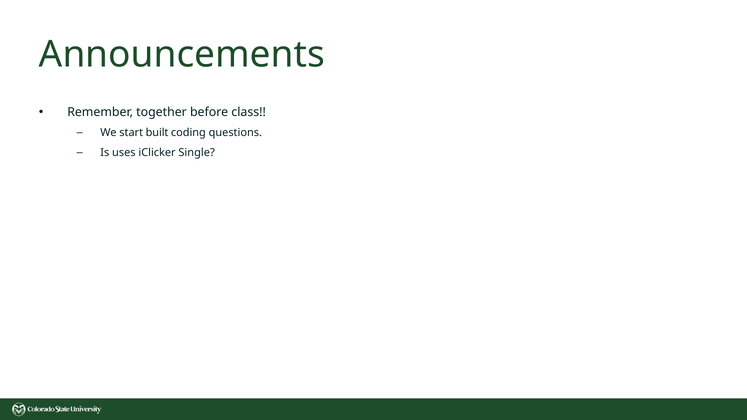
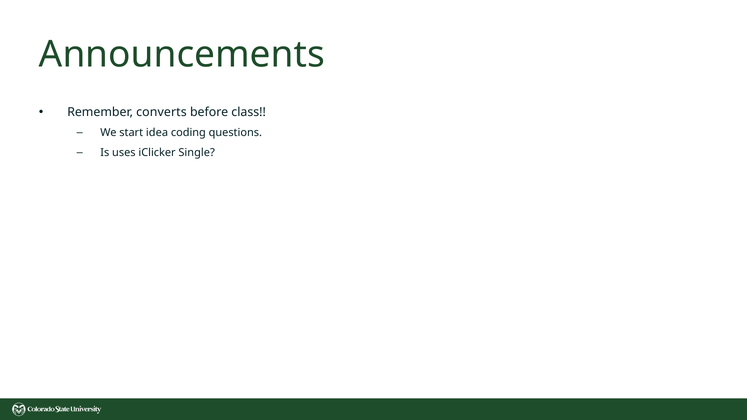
together: together -> converts (161, 112)
built: built -> idea (157, 133)
